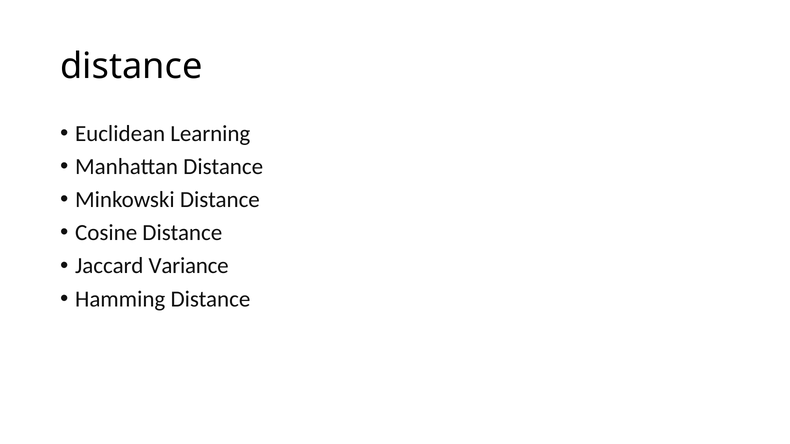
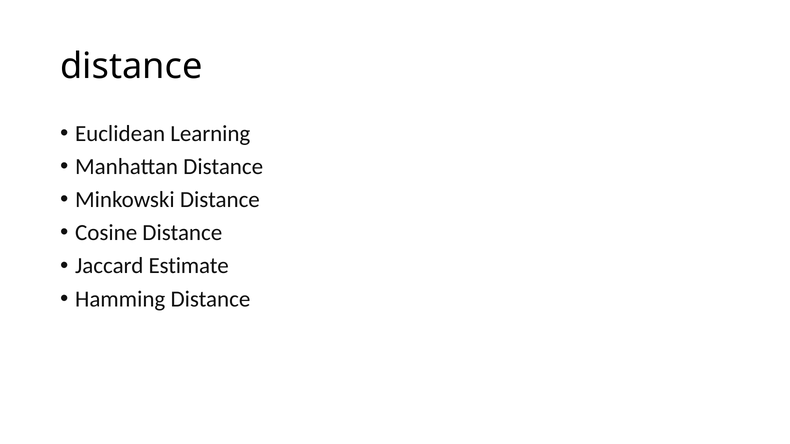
Variance: Variance -> Estimate (189, 266)
